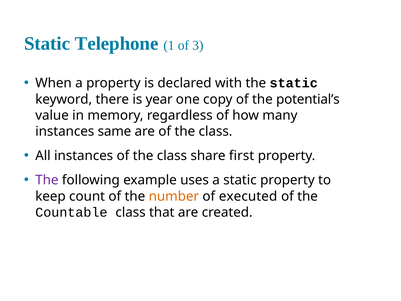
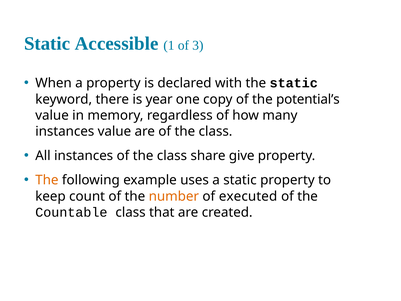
Telephone: Telephone -> Accessible (117, 43)
instances same: same -> value (114, 131)
first: first -> give (242, 156)
The colour: purple -> orange (47, 180)
